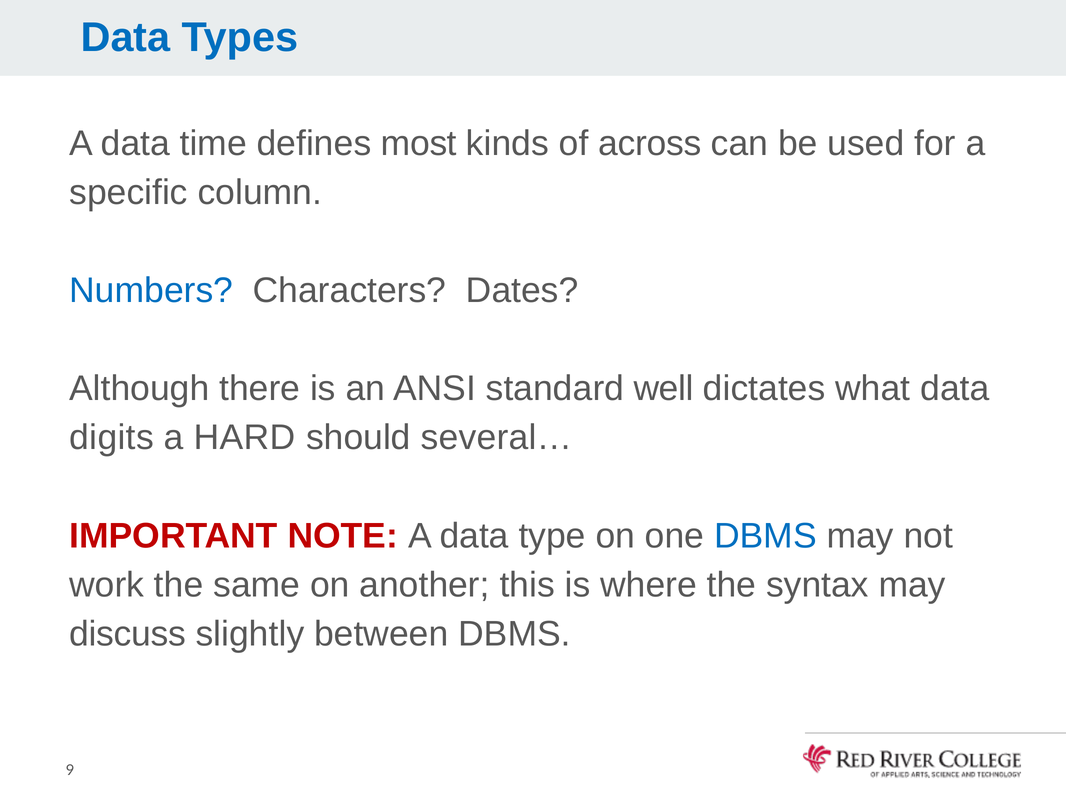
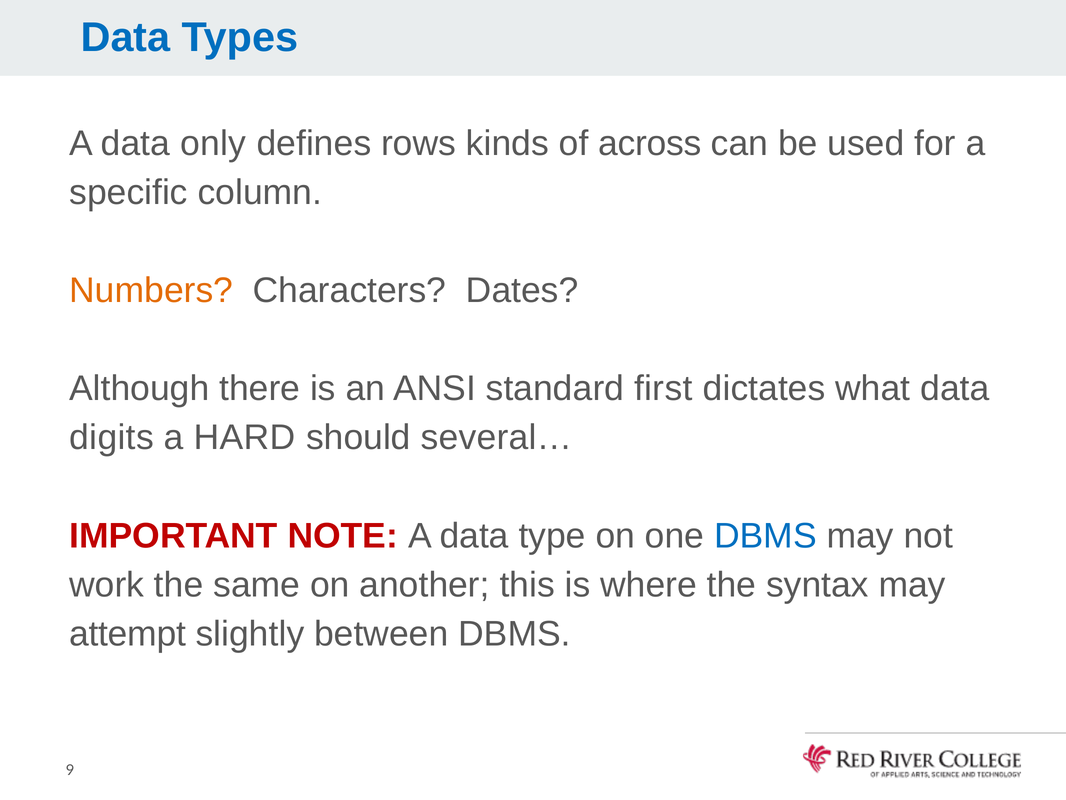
time: time -> only (213, 143)
most: most -> rows (419, 143)
Numbers colour: blue -> orange (151, 290)
well: well -> first (663, 388)
discuss: discuss -> attempt (128, 633)
